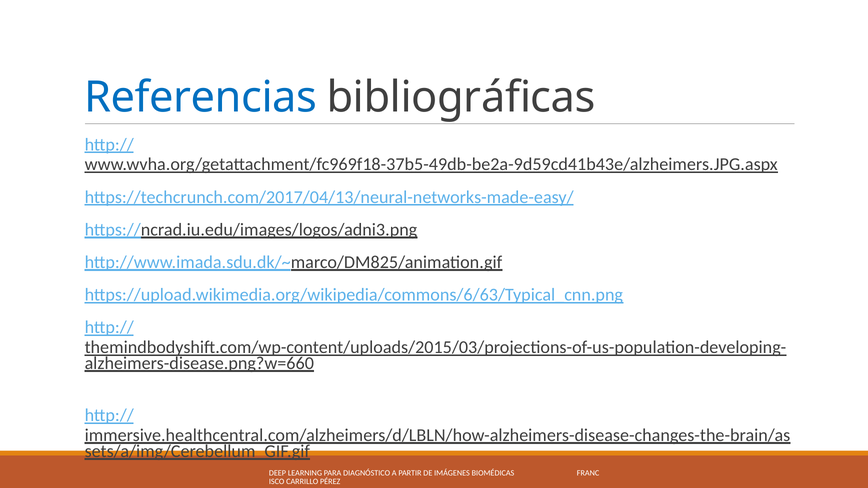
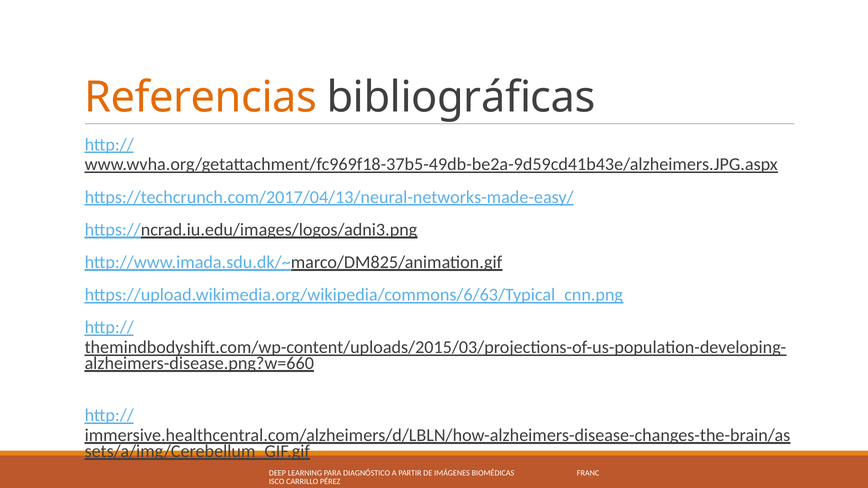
Referencias colour: blue -> orange (201, 97)
